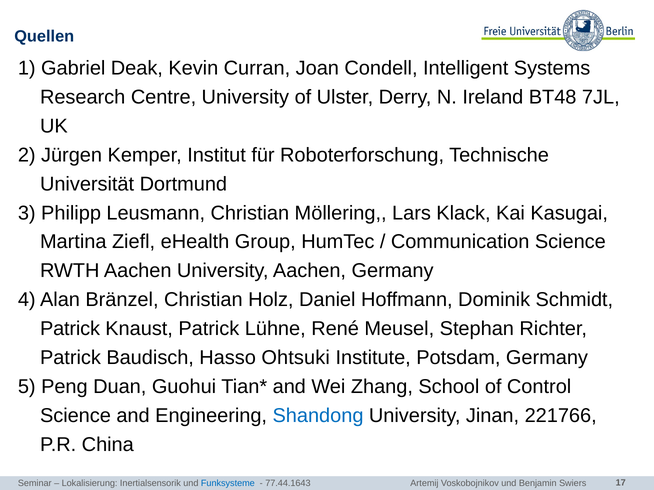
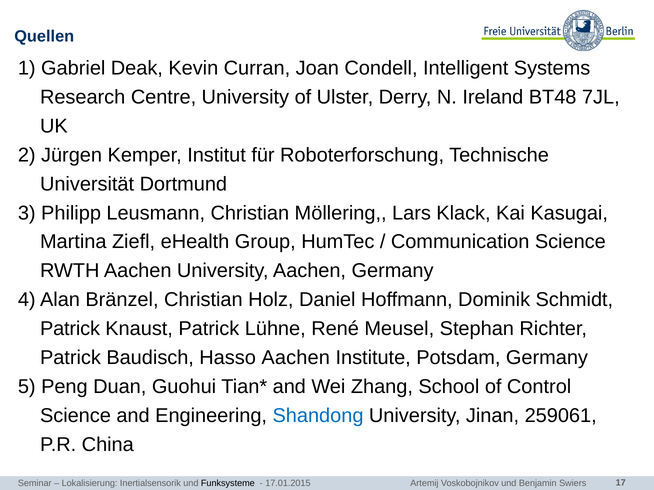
Hasso Ohtsuki: Ohtsuki -> Aachen (296, 358)
221766: 221766 -> 259061 (561, 416)
Funksysteme colour: blue -> black (228, 484)
77.44.1643: 77.44.1643 -> 17.01.2015 (288, 484)
